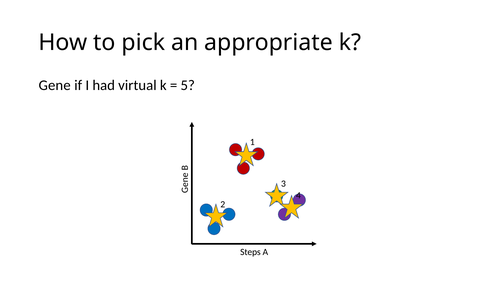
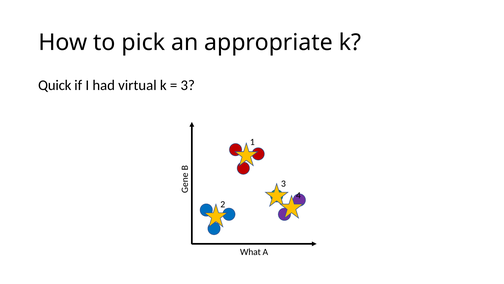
Gene: Gene -> Quick (55, 85)
5: 5 -> 3 (188, 85)
Steps: Steps -> What (250, 252)
